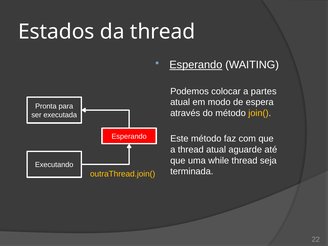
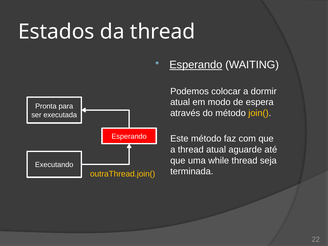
partes: partes -> dormir (264, 91)
